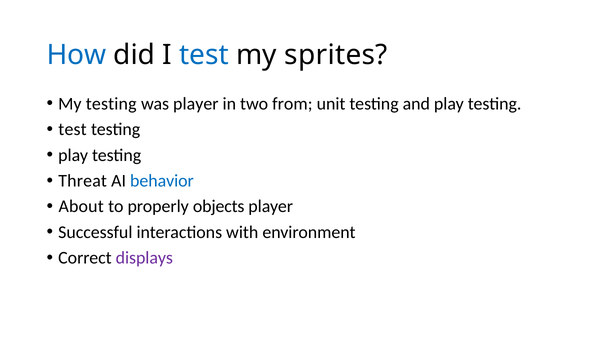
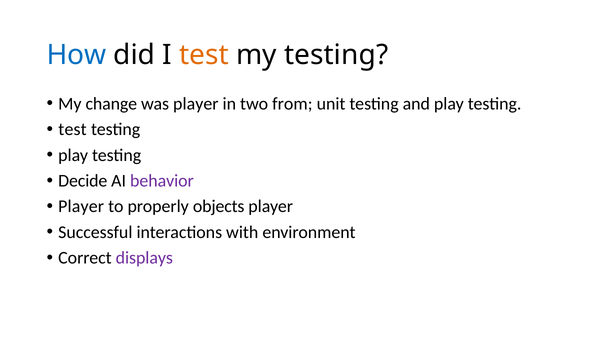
test colour: blue -> orange (204, 55)
my sprites: sprites -> testing (336, 55)
My testing: testing -> change (111, 104)
Threat: Threat -> Decide (83, 181)
behavior colour: blue -> purple (162, 181)
About: About -> Player (81, 206)
